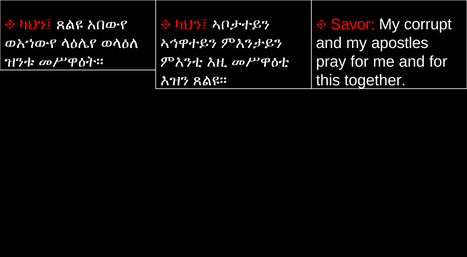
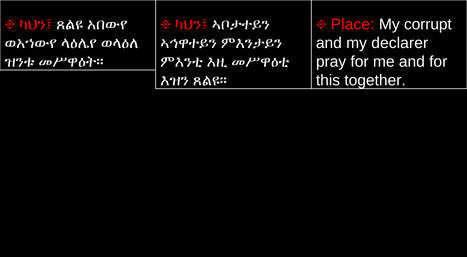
Savor: Savor -> Place (353, 24)
apostles: apostles -> declarer (400, 43)
